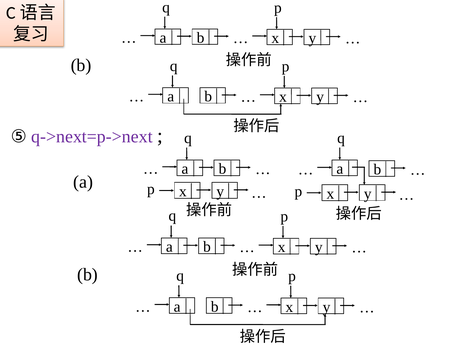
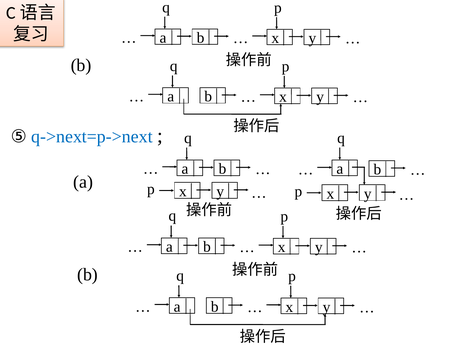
q->next=p->next colour: purple -> blue (92, 136)
